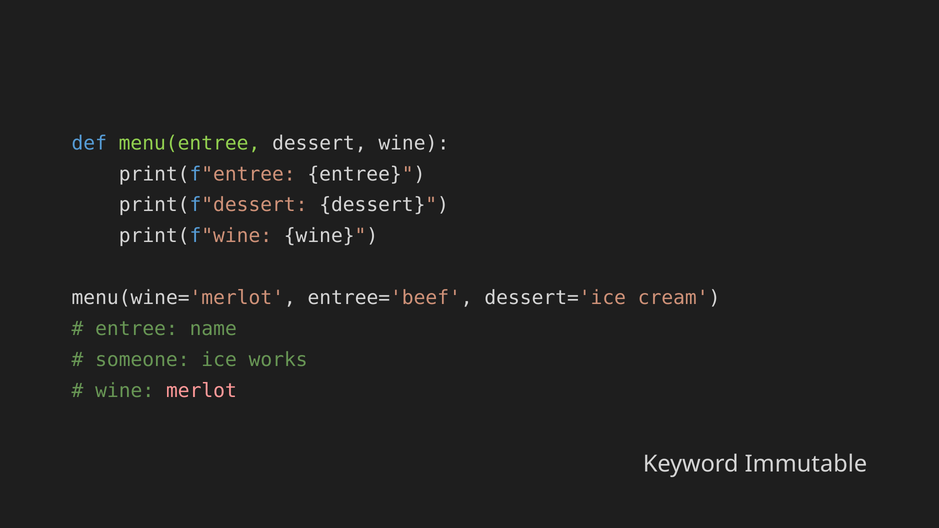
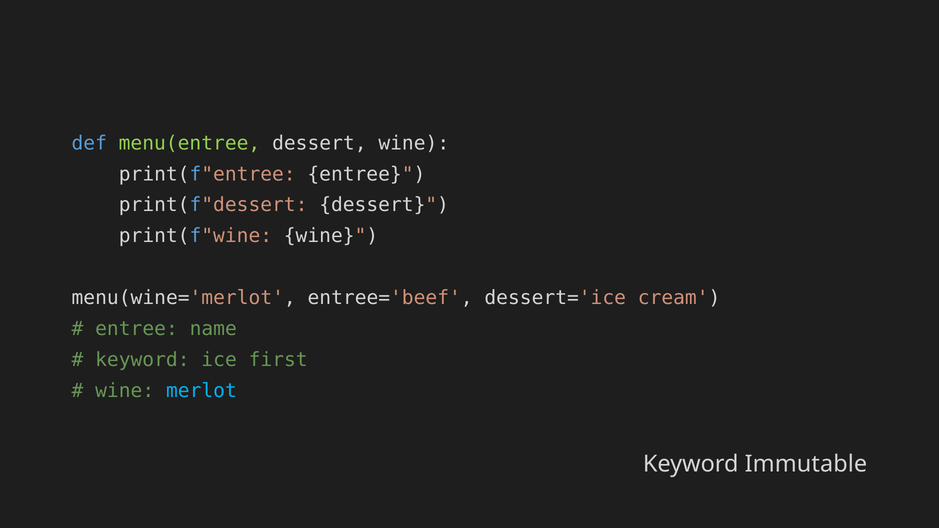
someone: someone -> keyword (142, 360)
works: works -> first (278, 360)
merlot colour: pink -> light blue (201, 391)
